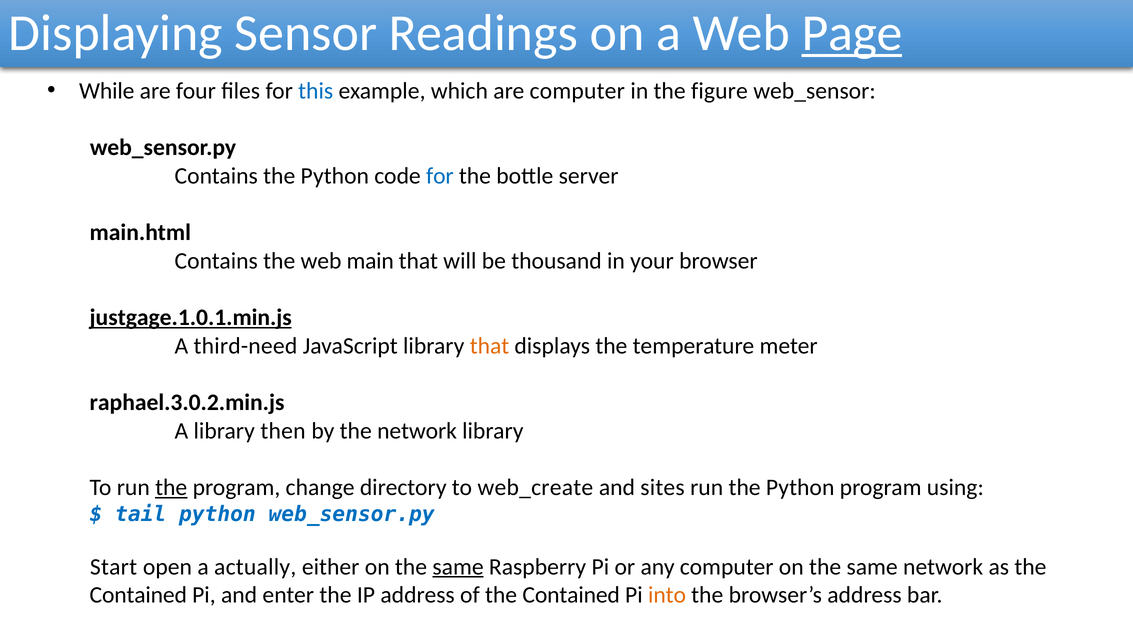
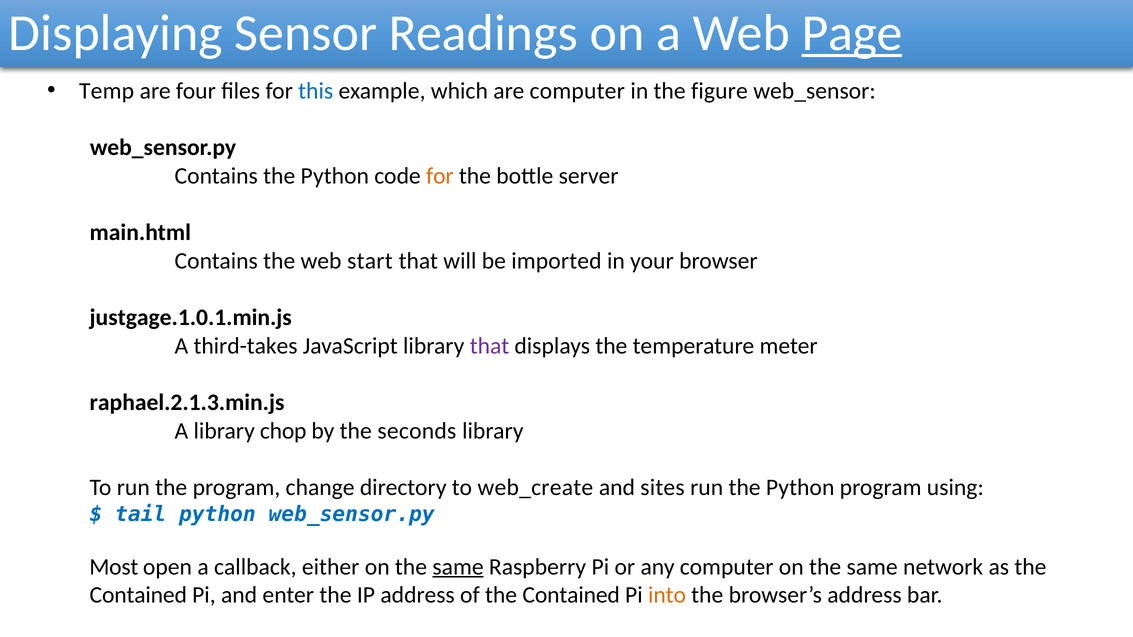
While: While -> Temp (107, 91)
for colour: blue -> orange (440, 176)
main: main -> start (370, 261)
thousand: thousand -> imported (556, 261)
justgage.1.0.1.min.js underline: present -> none (191, 318)
third-need: third-need -> third-takes (246, 346)
that colour: orange -> purple (489, 346)
raphael.3.0.2.min.js: raphael.3.0.2.min.js -> raphael.2.1.3.min.js (187, 403)
then: then -> chop (283, 431)
the network: network -> seconds (417, 431)
the underline: present -> none (171, 488)
Start: Start -> Most (114, 567)
actually: actually -> callback (255, 567)
